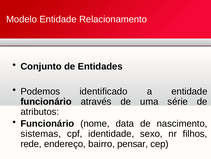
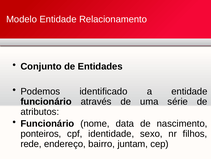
sistemas: sistemas -> ponteiros (41, 133)
pensar: pensar -> juntam (133, 143)
